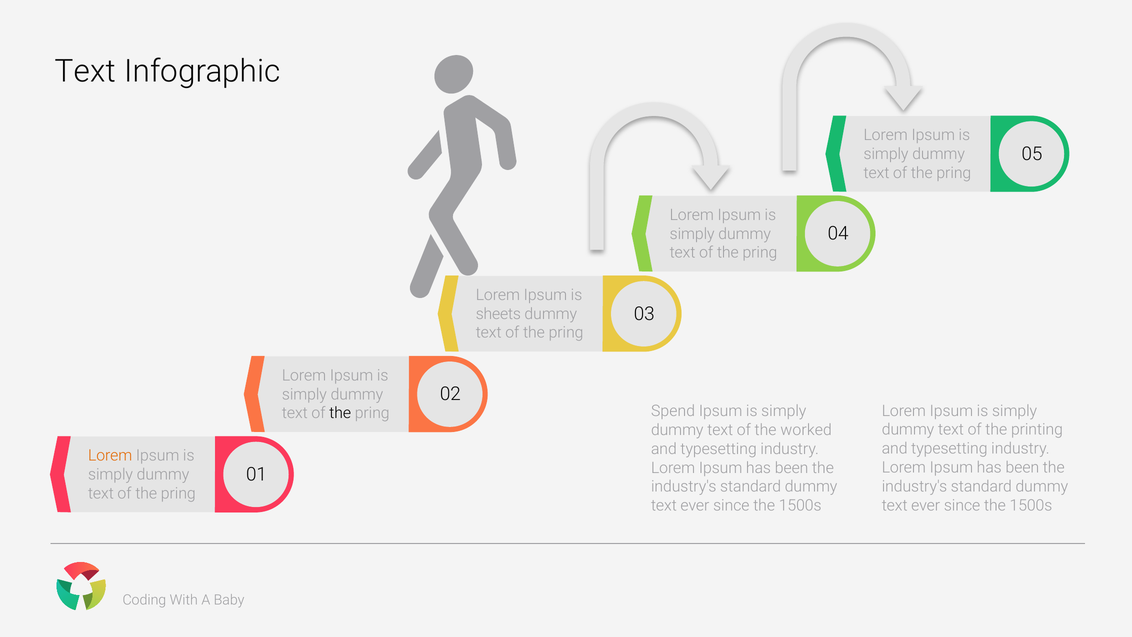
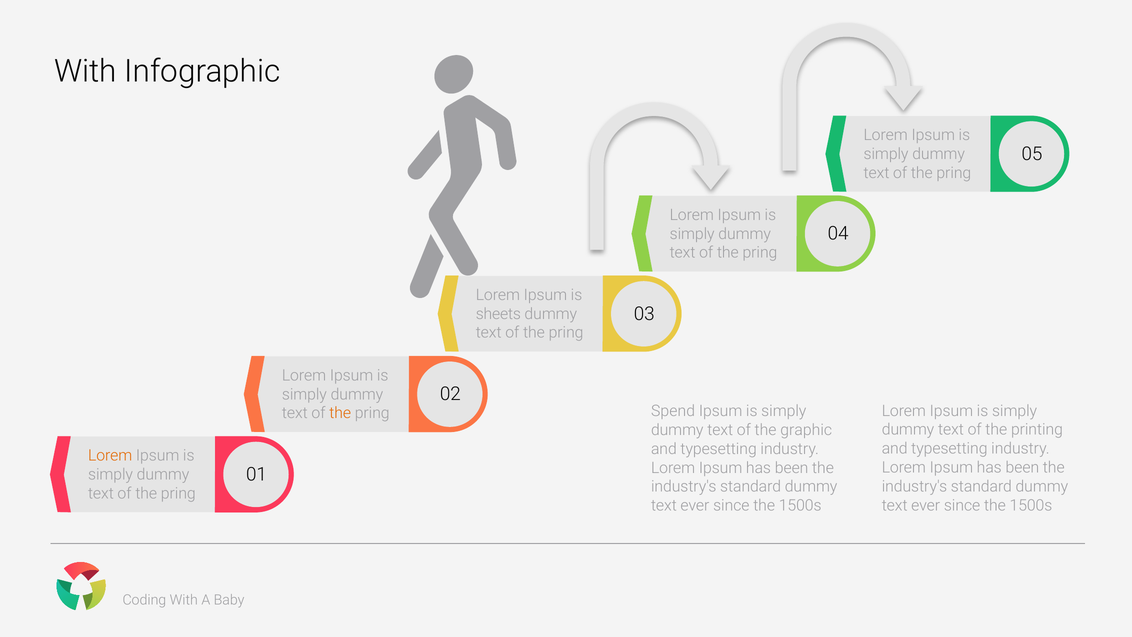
Text: Text -> With (85, 71)
the colour: black -> orange (340, 413)
worked: worked -> graphic (806, 430)
